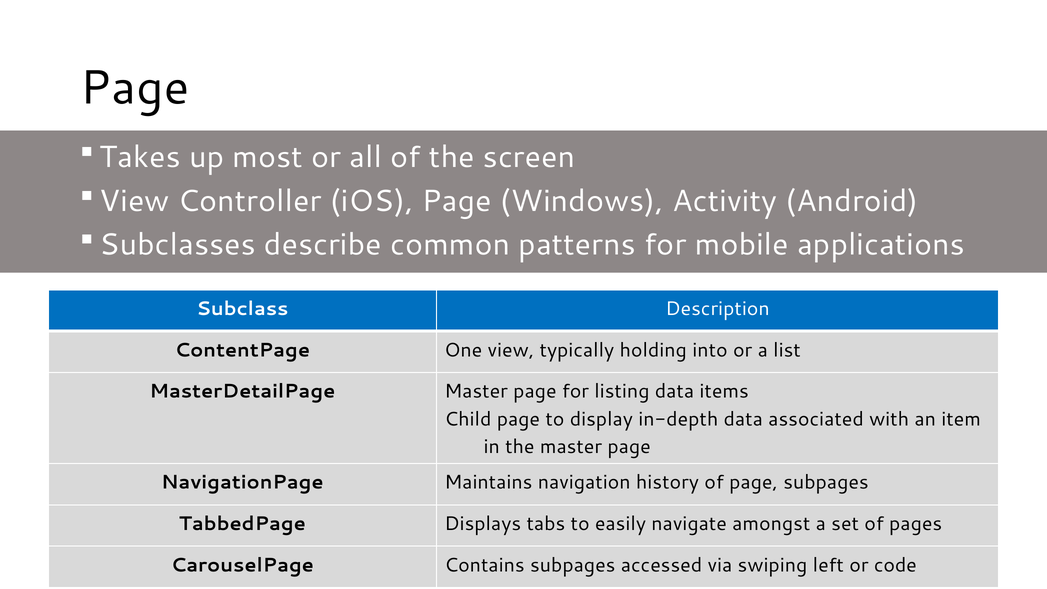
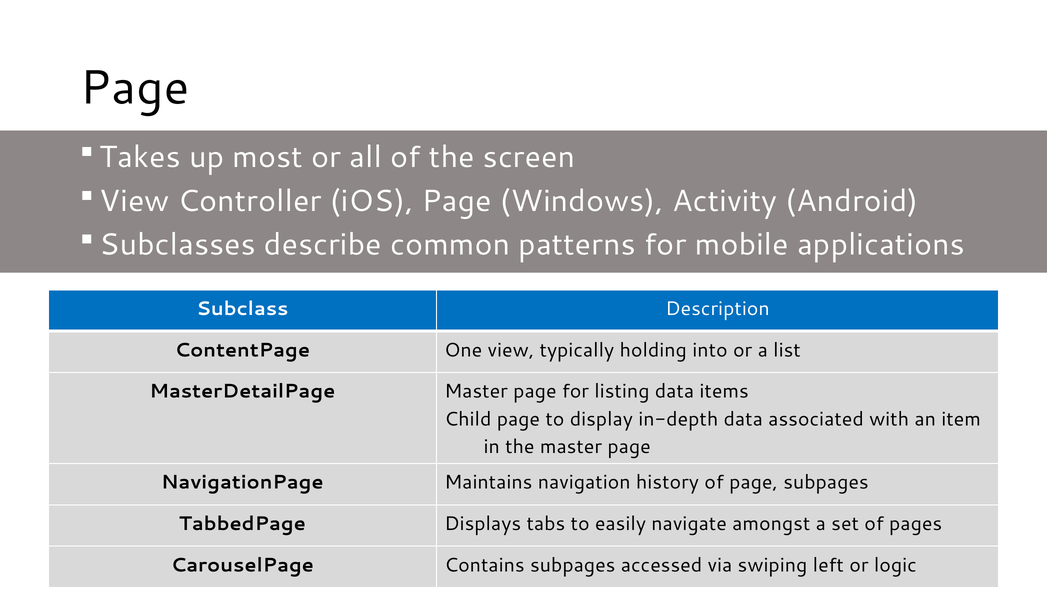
code: code -> logic (895, 565)
